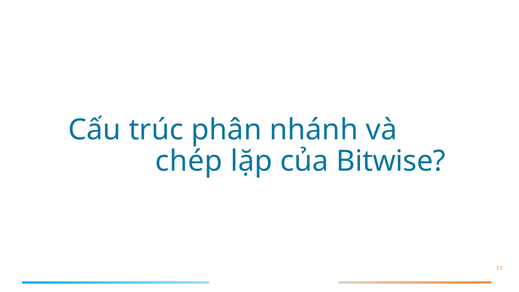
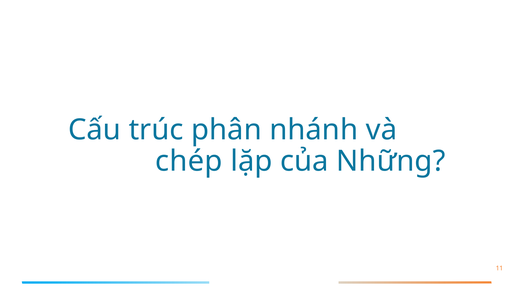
Bitwise: Bitwise -> Những (391, 161)
